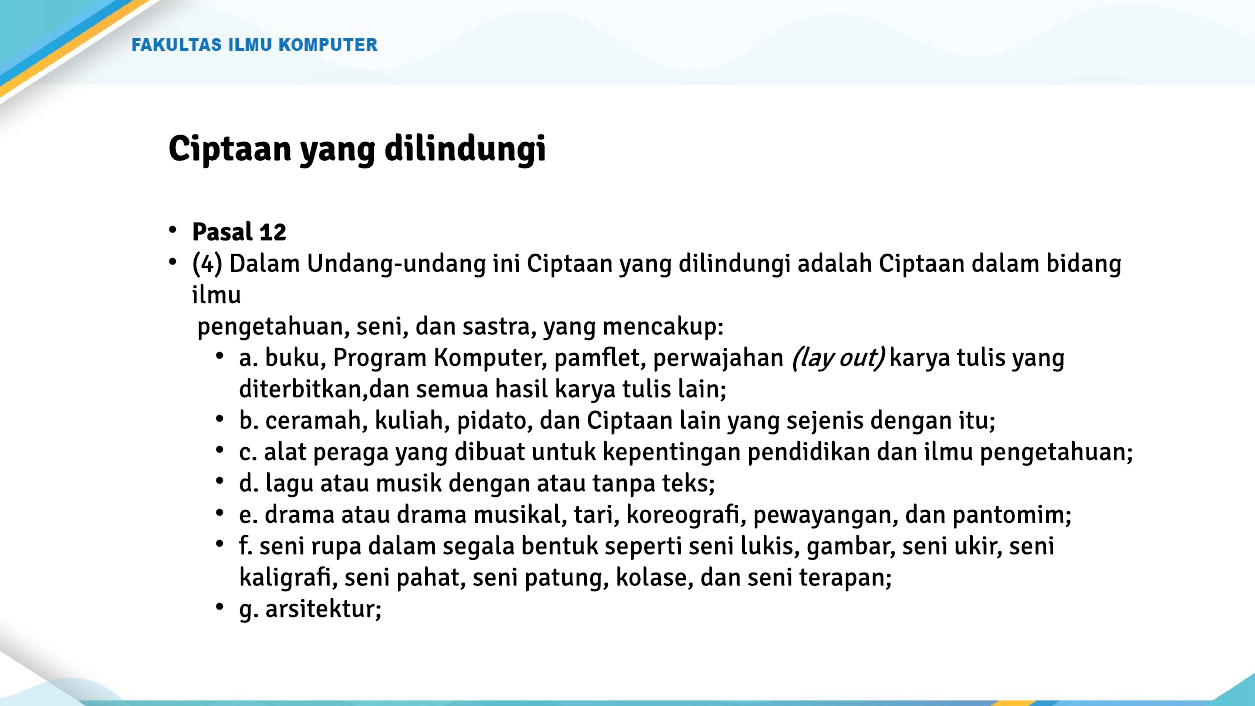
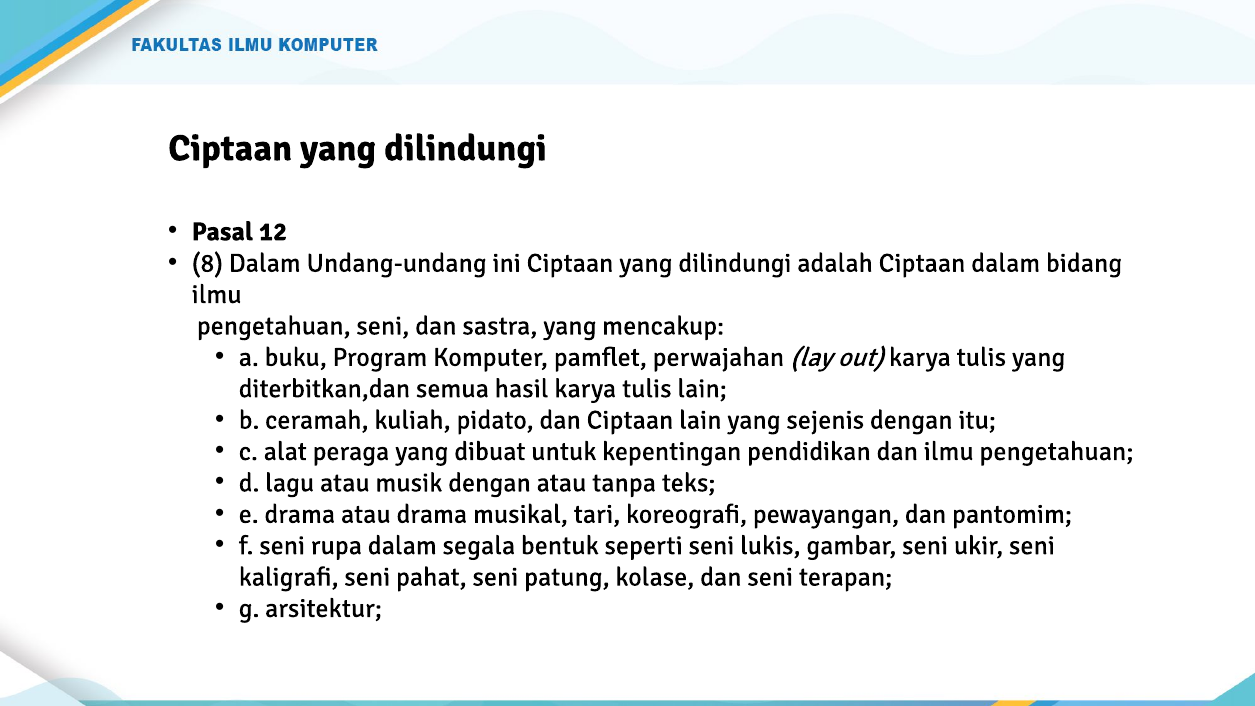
4: 4 -> 8 (207, 263)
